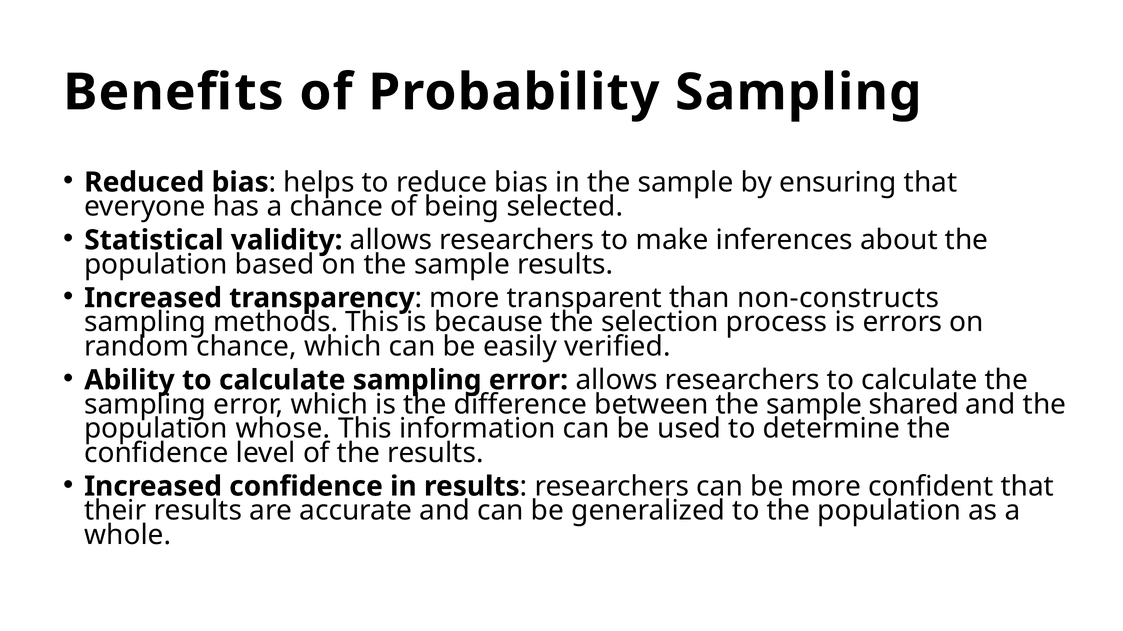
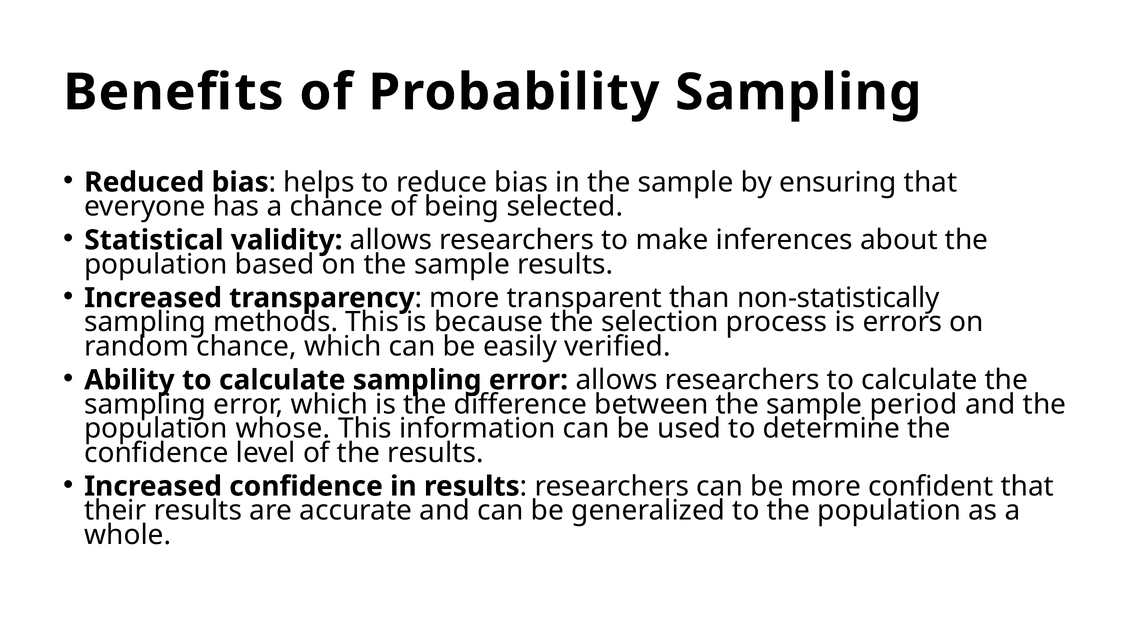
non-constructs: non-constructs -> non-statistically (838, 298)
shared: shared -> period (914, 405)
